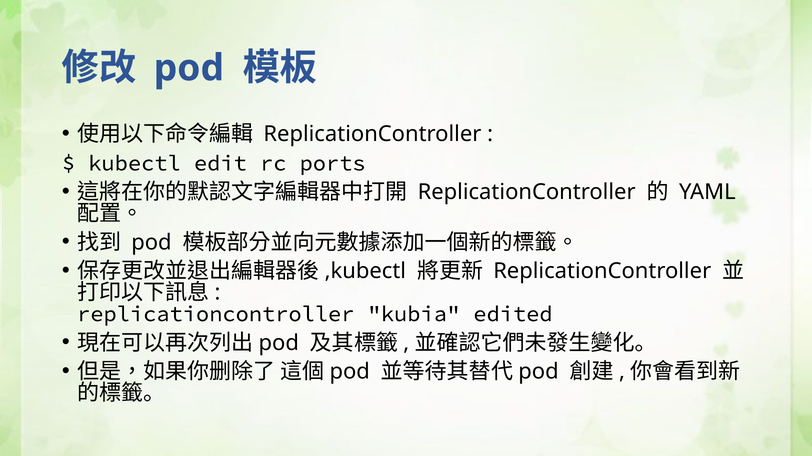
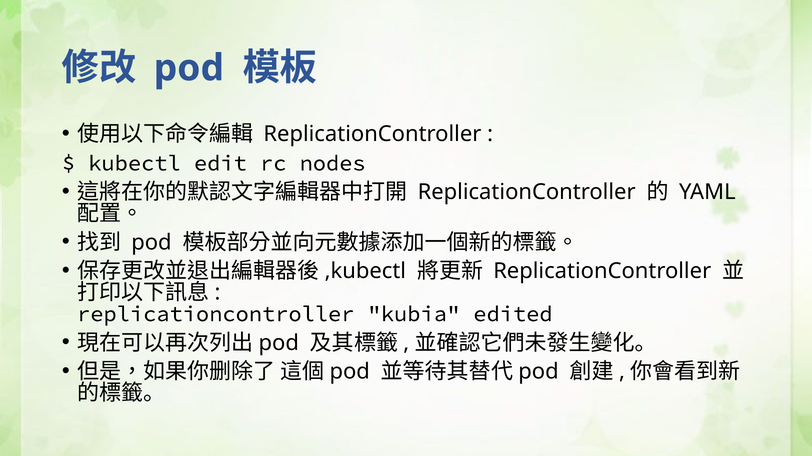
ports: ports -> nodes (333, 163)
